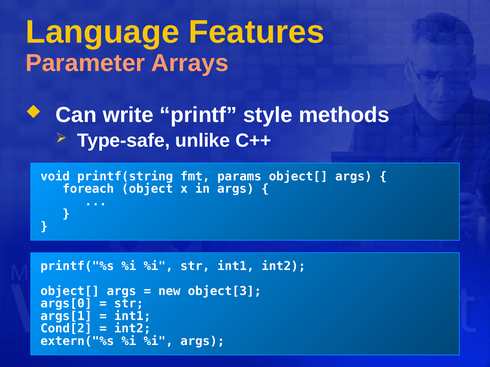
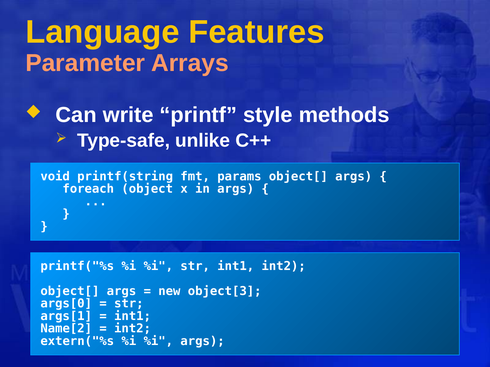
Cond[2: Cond[2 -> Name[2 (66, 329)
